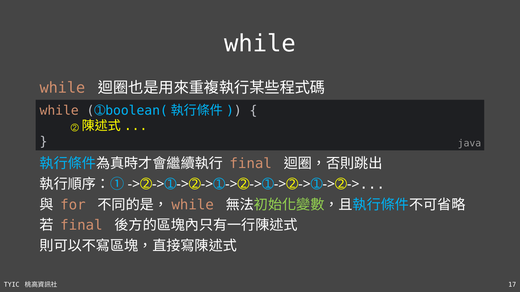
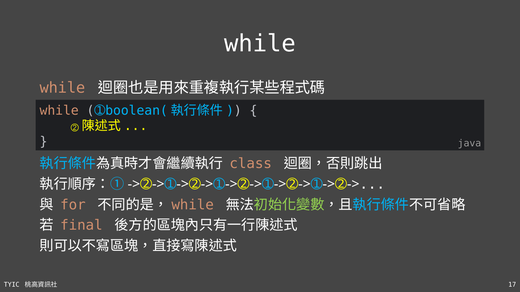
final: final -> class (251, 164)
